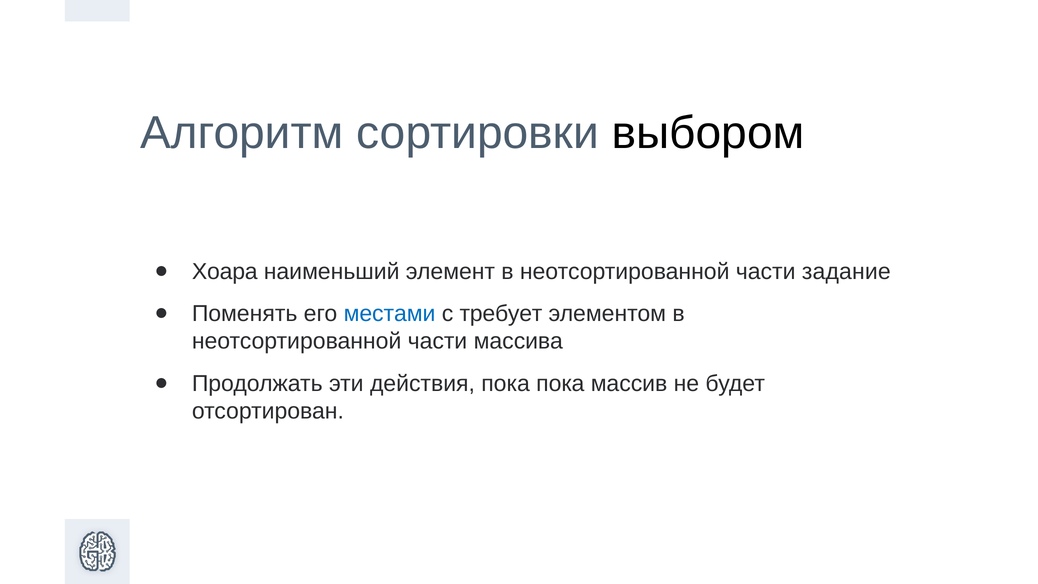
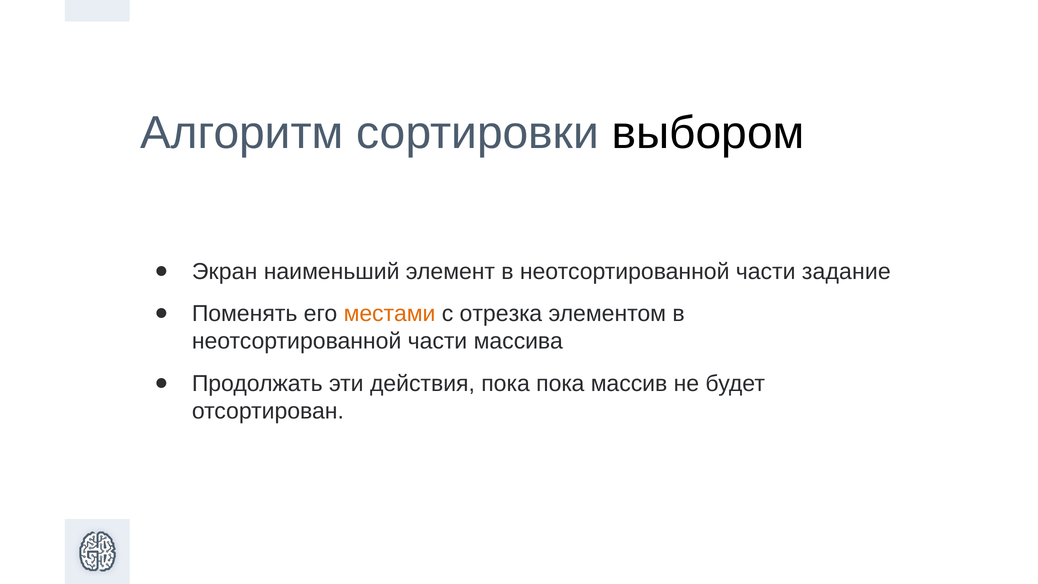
Хоара: Хоара -> Экран (225, 272)
местами colour: blue -> orange (390, 314)
требует: требует -> отрезка (501, 314)
